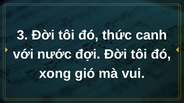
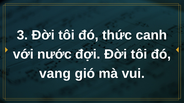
xong: xong -> vang (55, 74)
